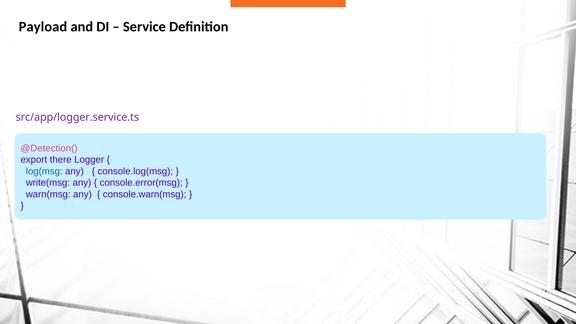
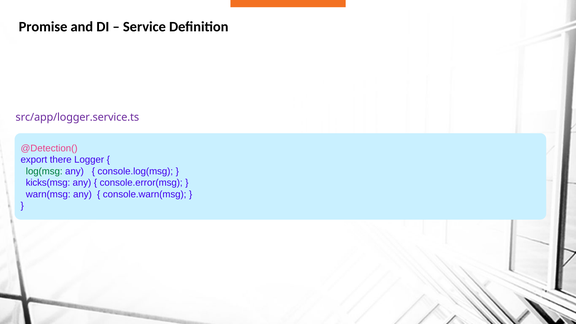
Payload: Payload -> Promise (43, 27)
log(msg colour: blue -> green (44, 171)
write(msg: write(msg -> kicks(msg (48, 183)
